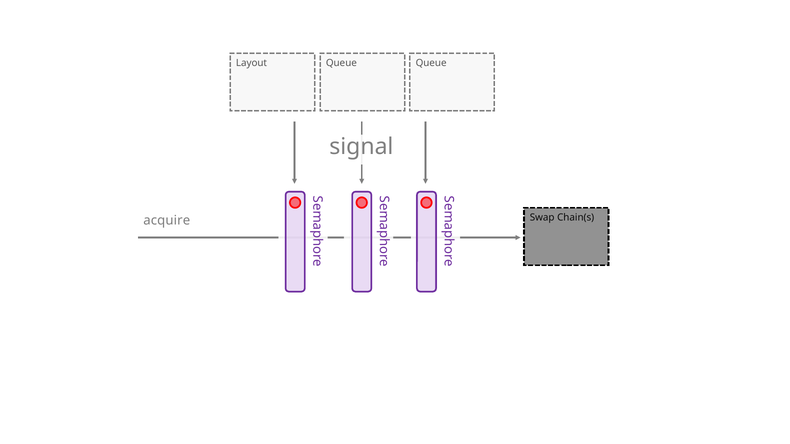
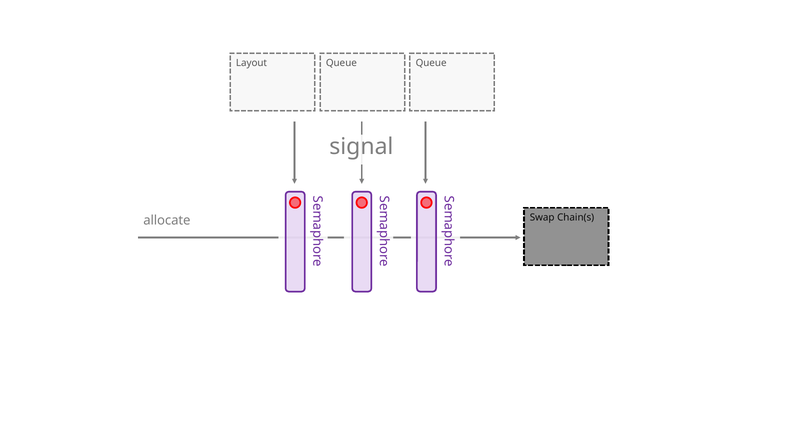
acquire: acquire -> allocate (167, 221)
